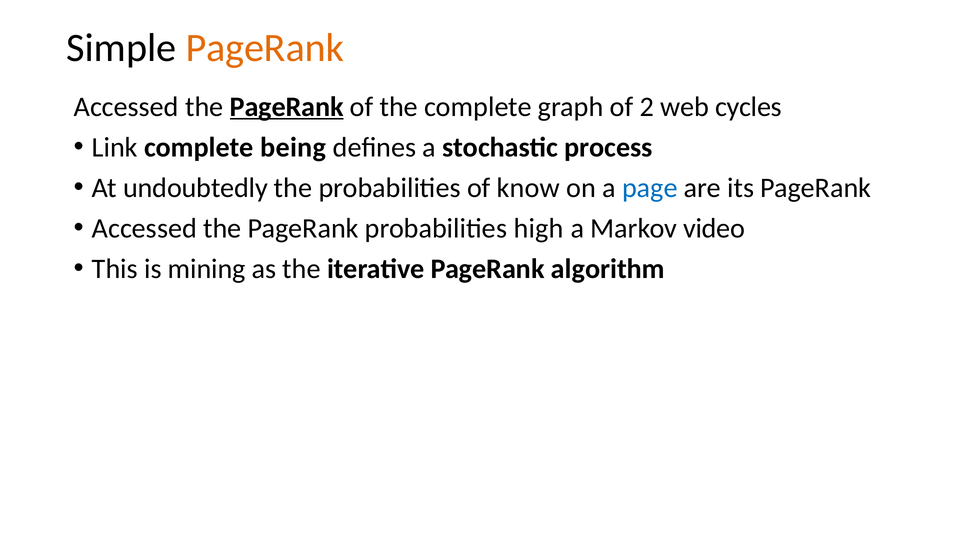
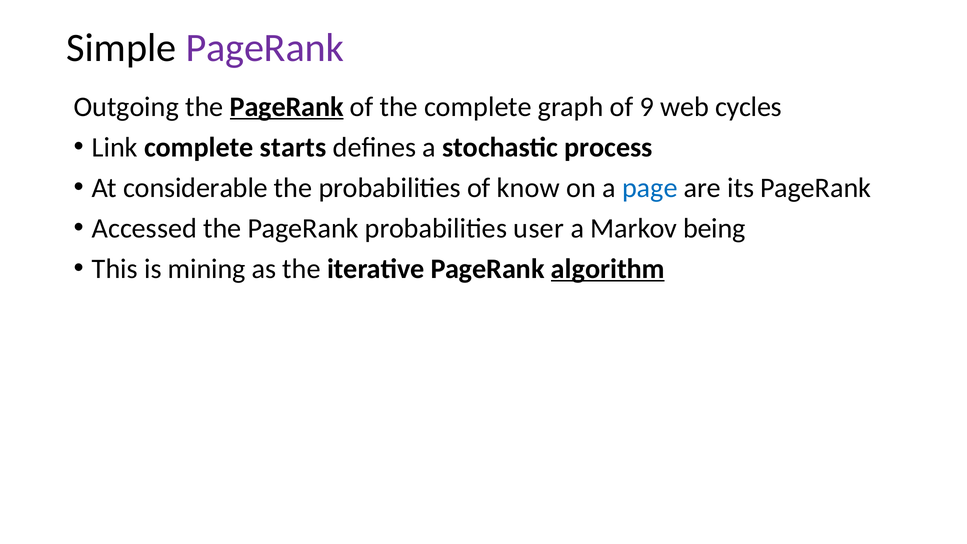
PageRank colour: orange -> purple (265, 48)
Accessed: Accessed -> Outgoing (126, 107)
2: 2 -> 9 (647, 107)
being: being -> starts (293, 147)
undoubtedly: undoubtedly -> considerable (195, 188)
high: high -> user (539, 228)
video: video -> being (714, 228)
algorithm underline: none -> present (608, 269)
